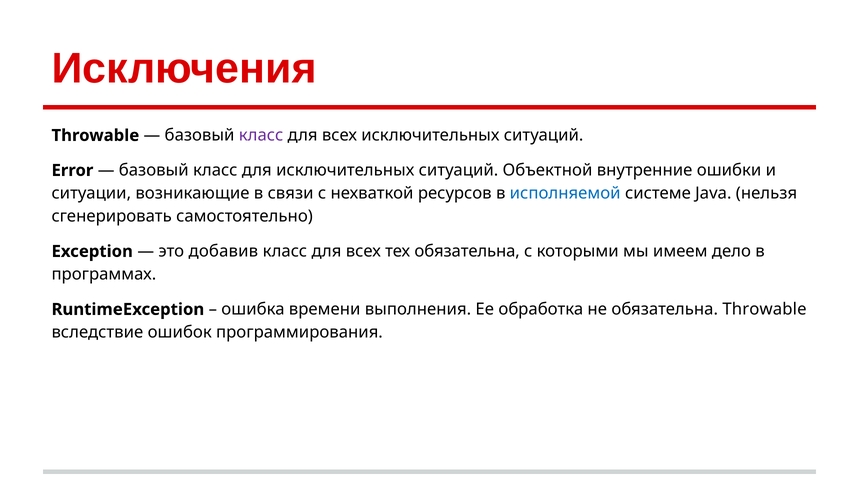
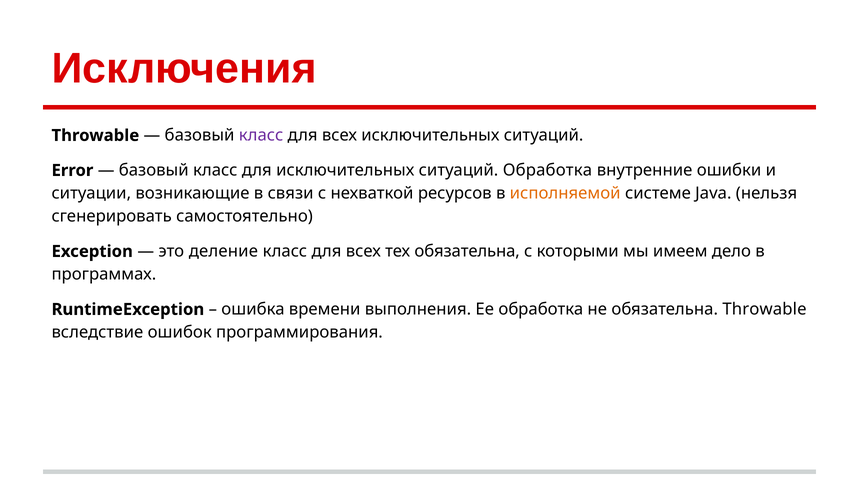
ситуаций Объектной: Объектной -> Обработка (547, 170)
исполняемой colour: blue -> orange (565, 194)
добавив: добавив -> деление (223, 252)
